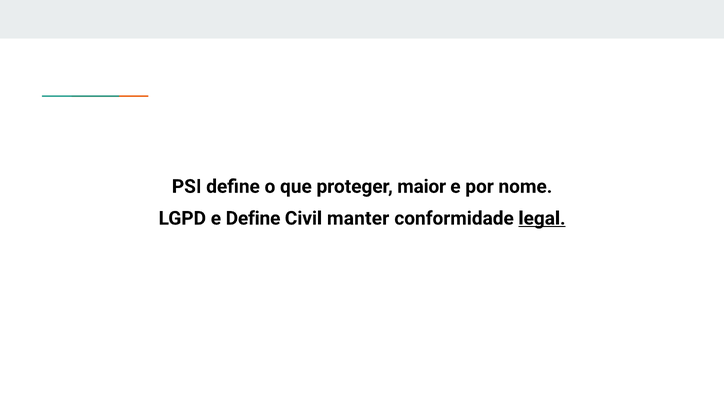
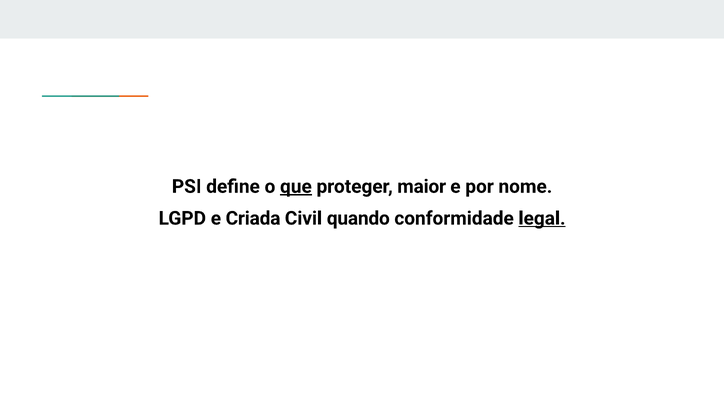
que underline: none -> present (296, 187)
e Define: Define -> Criada (253, 218)
manter: manter -> quando (358, 218)
